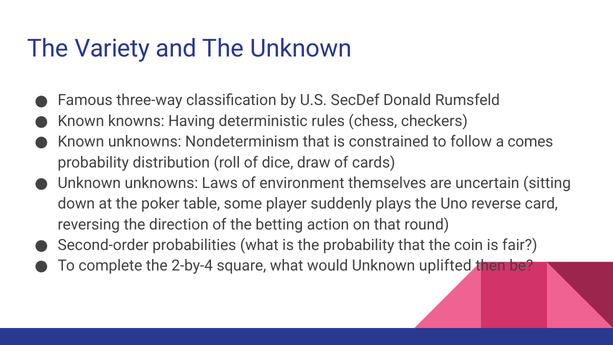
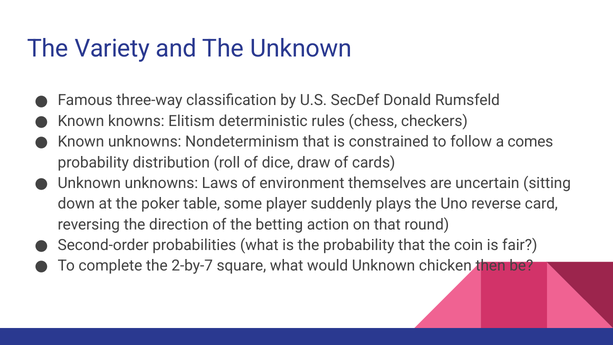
Having: Having -> Elitism (192, 121)
2-by-4: 2-by-4 -> 2-by-7 (192, 266)
uplifted: uplifted -> chicken (445, 266)
